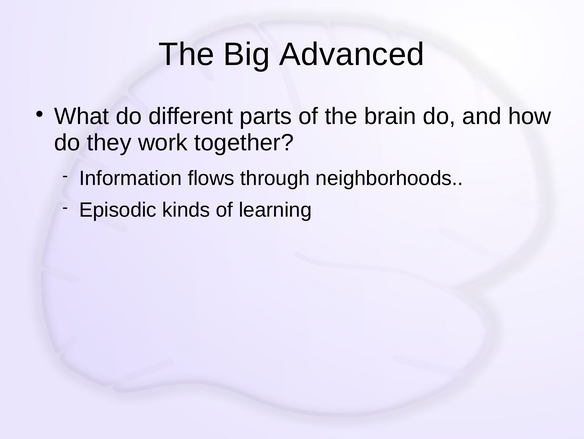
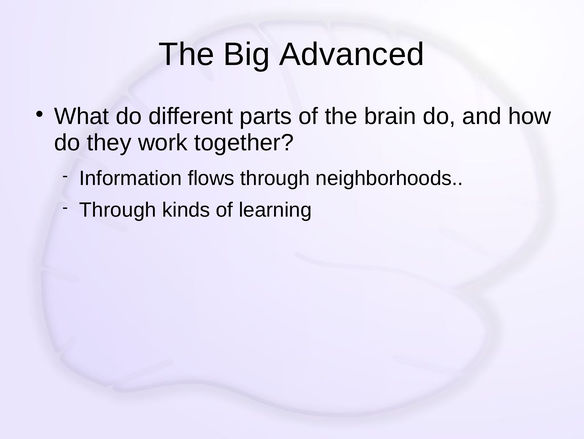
Episodic: Episodic -> Through (118, 210)
